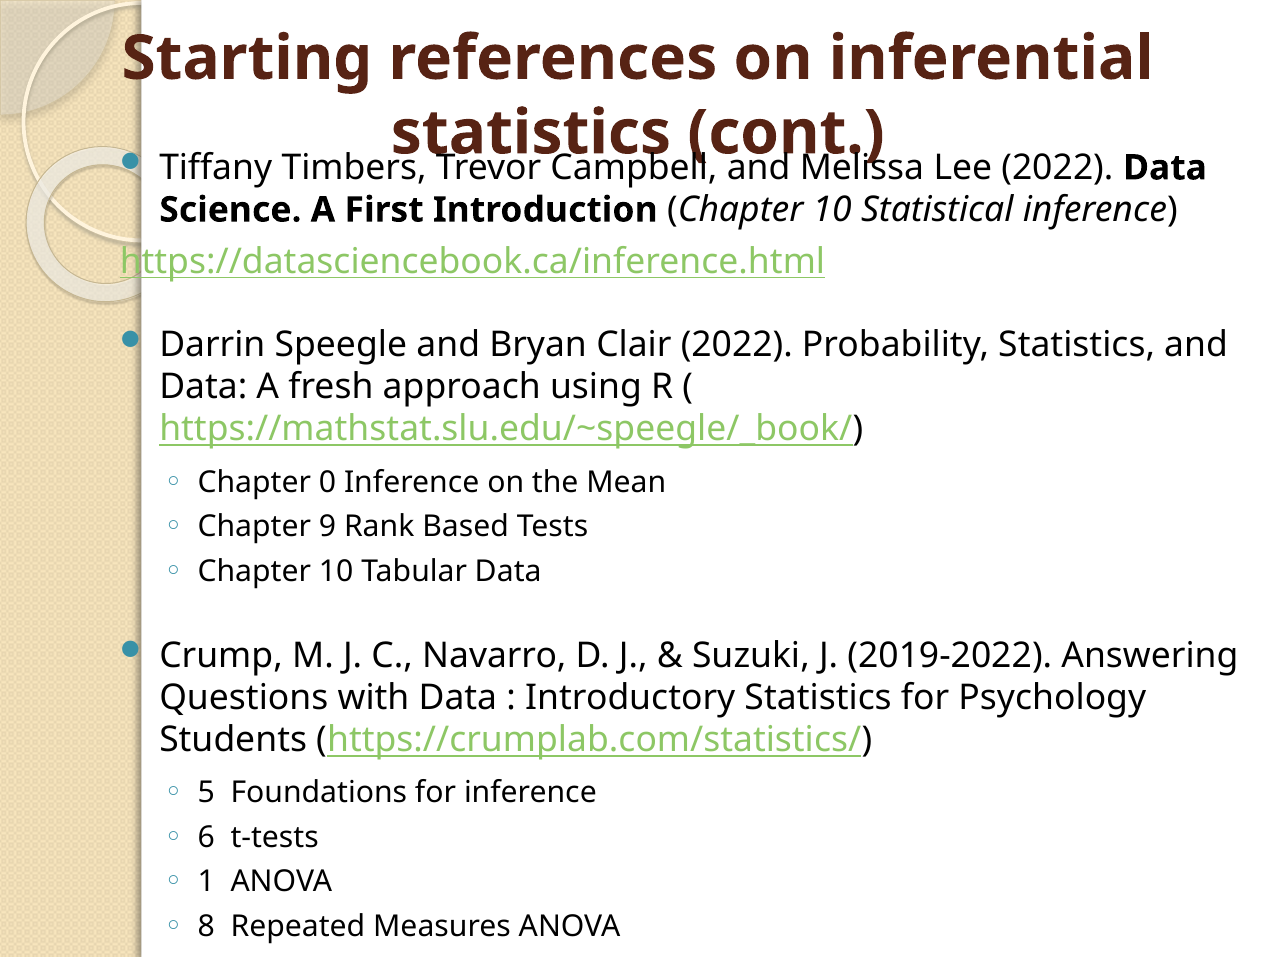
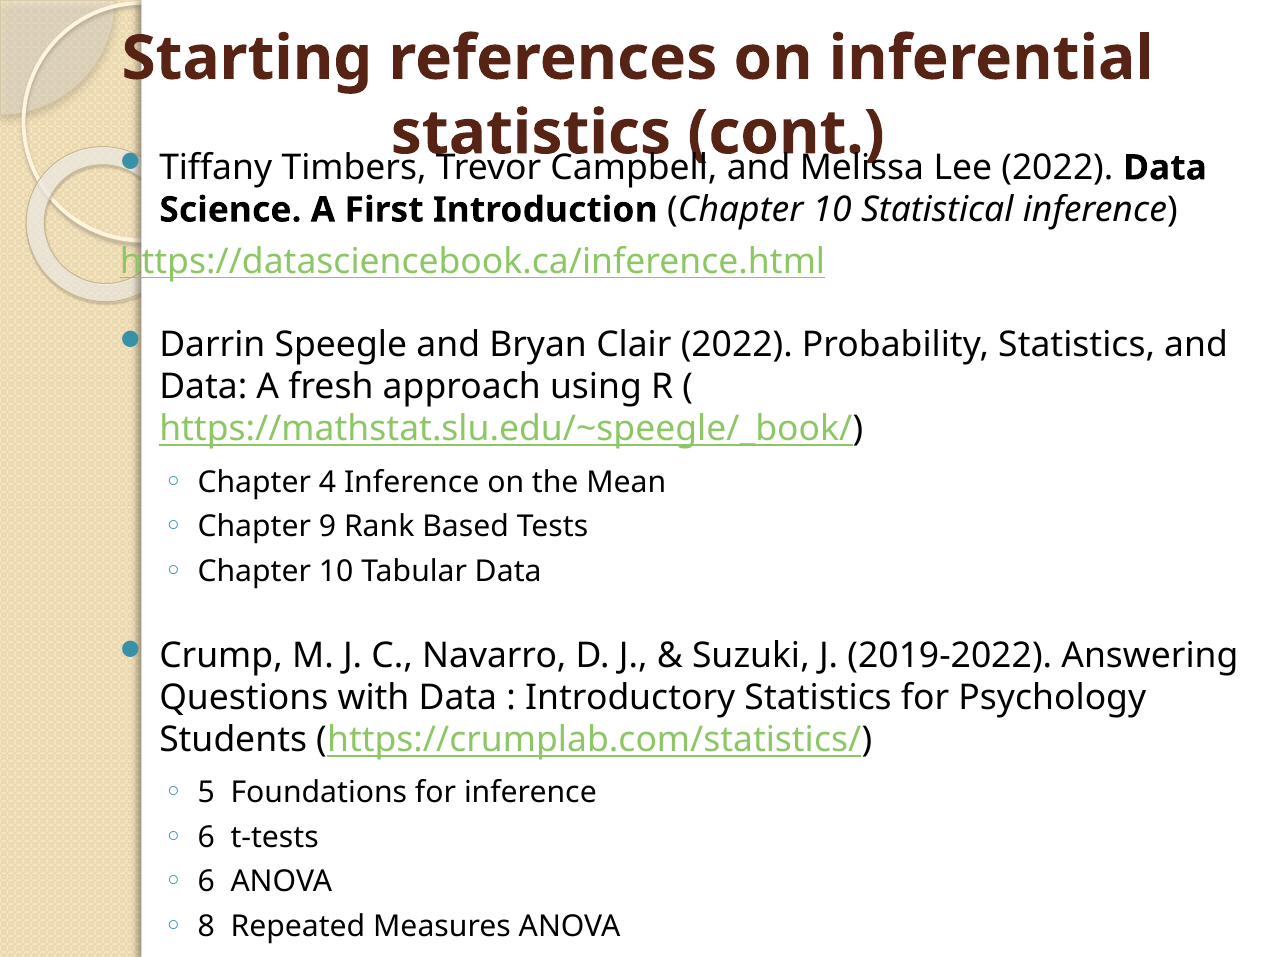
0: 0 -> 4 (328, 482)
1: 1 -> 6 (206, 882)
